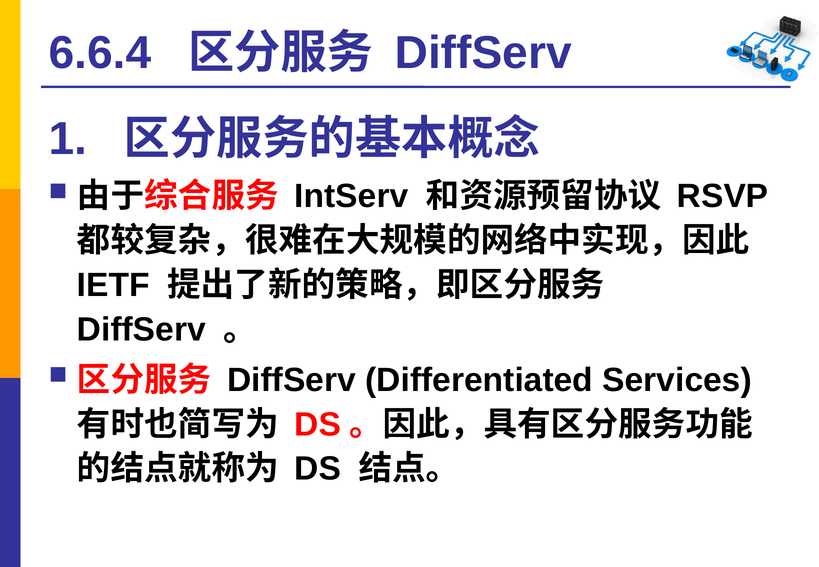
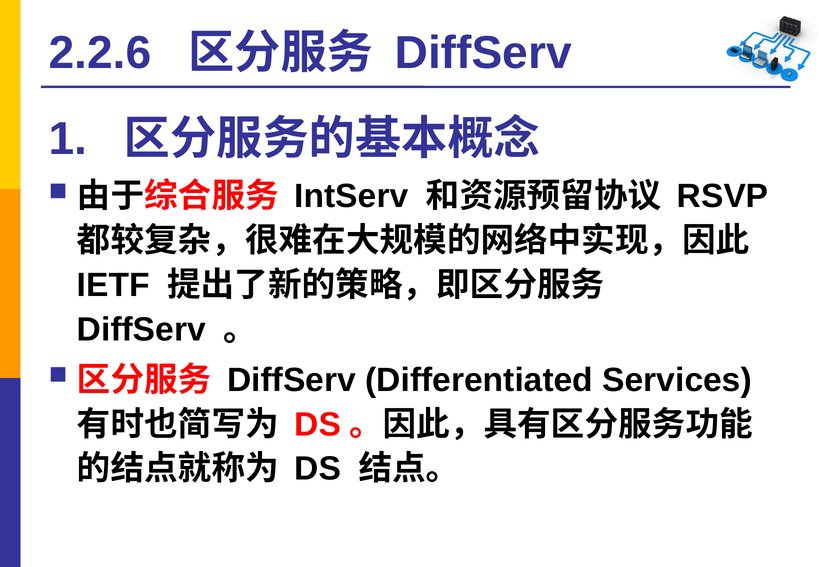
6.6.4: 6.6.4 -> 2.2.6 (100, 53)
